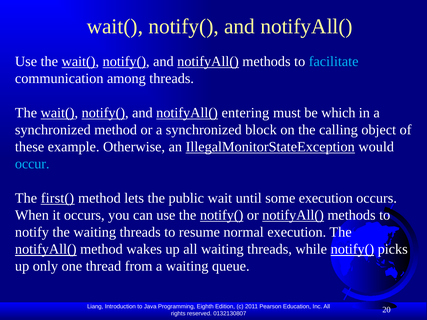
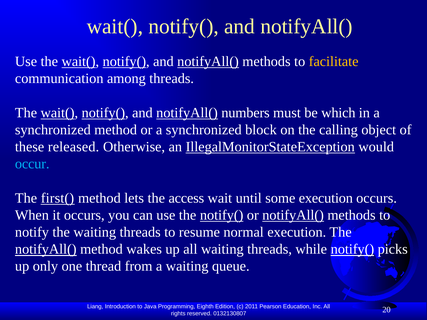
facilitate colour: light blue -> yellow (334, 62)
entering: entering -> numbers (246, 113)
example: example -> released (74, 147)
public: public -> access (186, 198)
